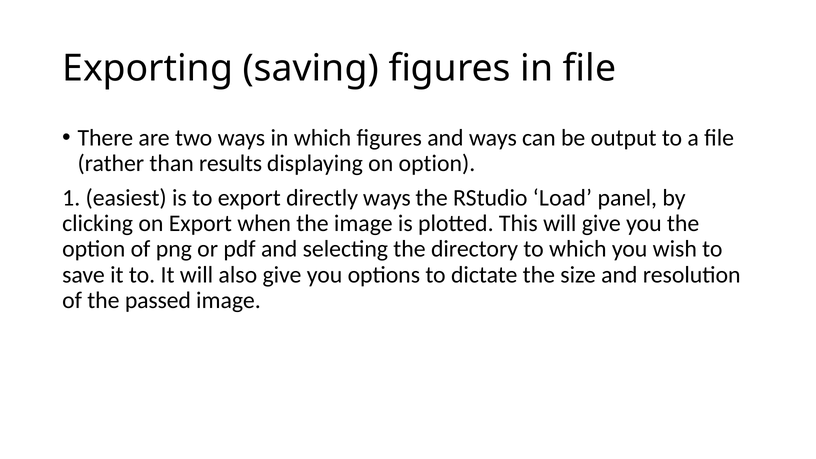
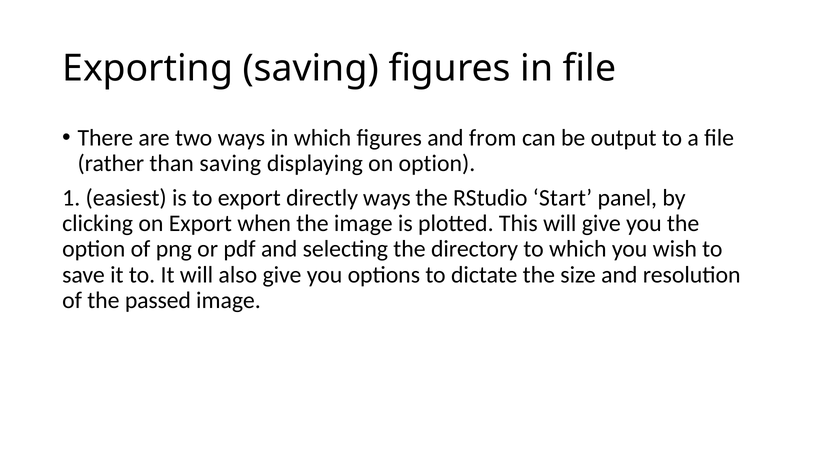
and ways: ways -> from (493, 138)
than results: results -> saving (230, 164)
Load: Load -> Start (562, 198)
